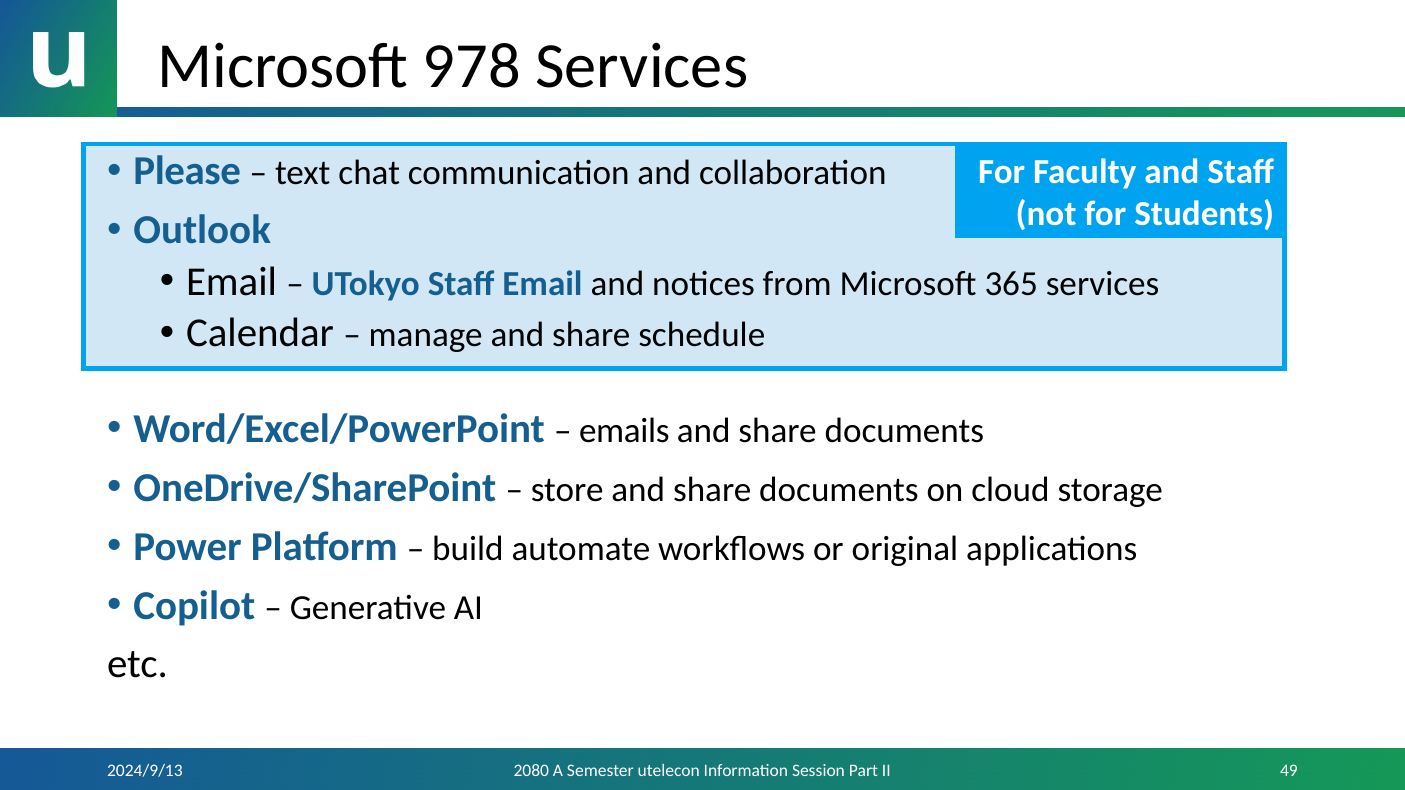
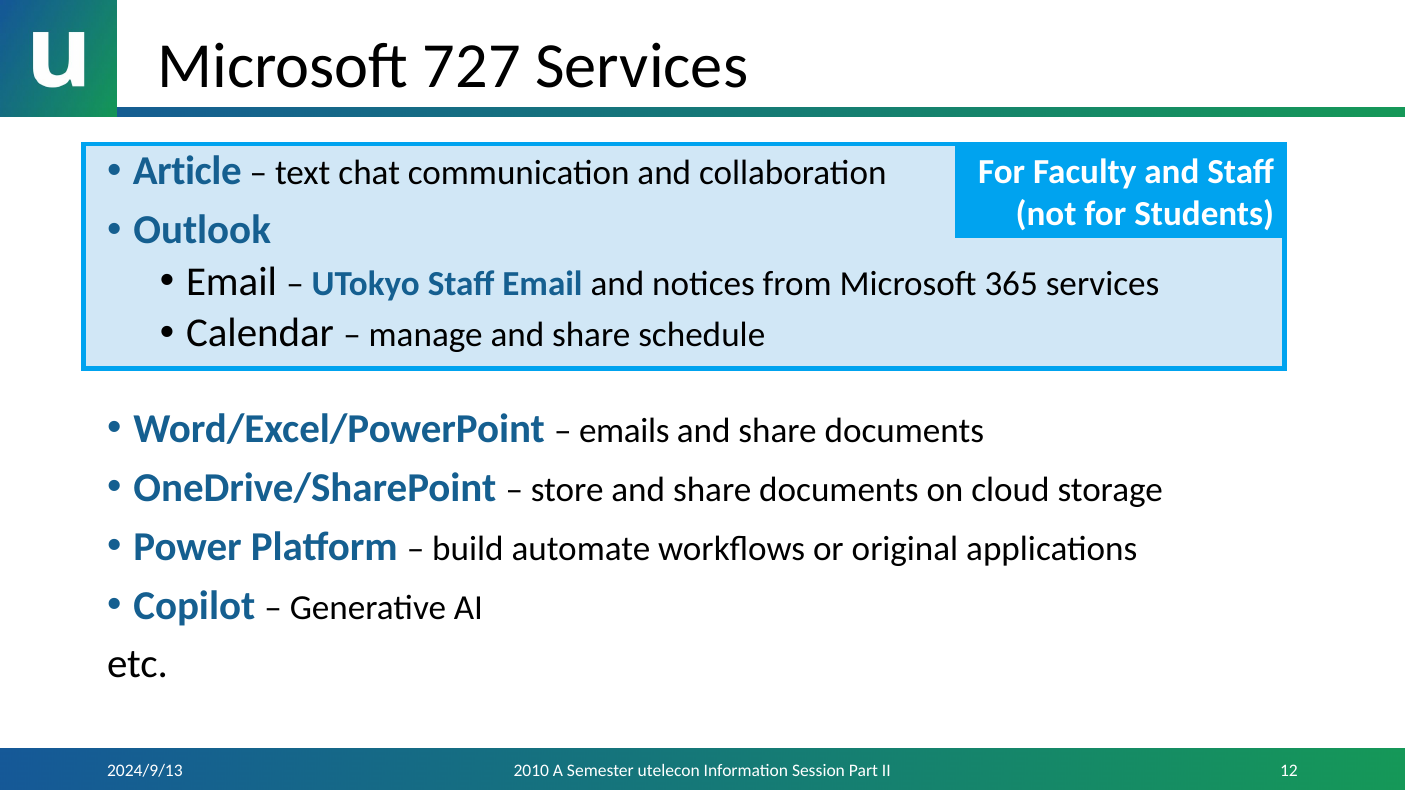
978: 978 -> 727 (472, 66)
Please: Please -> Article (187, 171)
2080: 2080 -> 2010 (531, 771)
49: 49 -> 12 (1289, 771)
